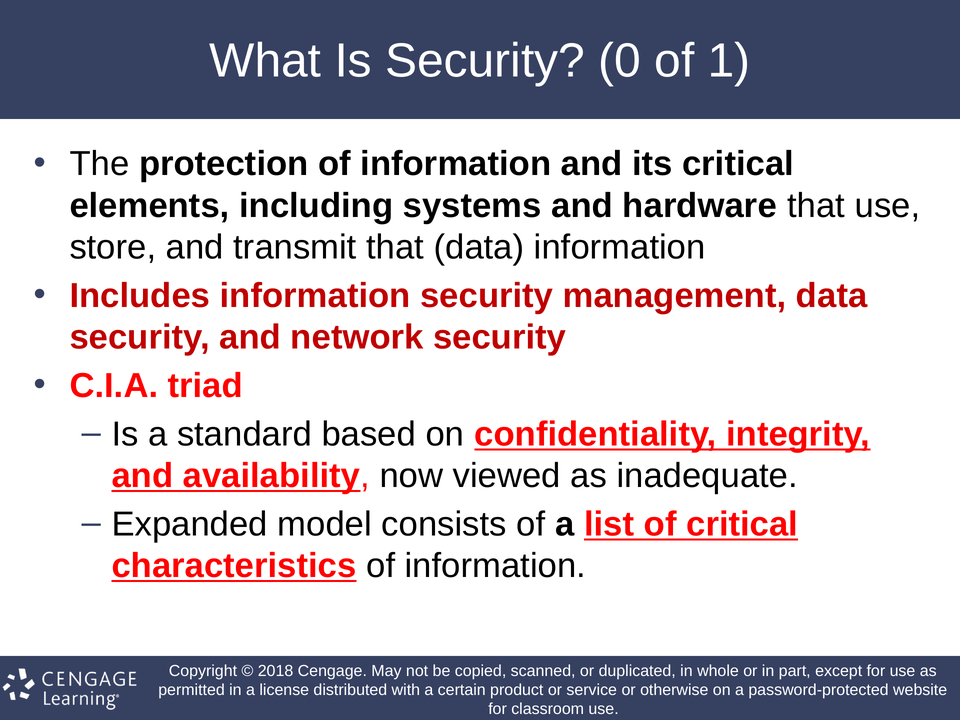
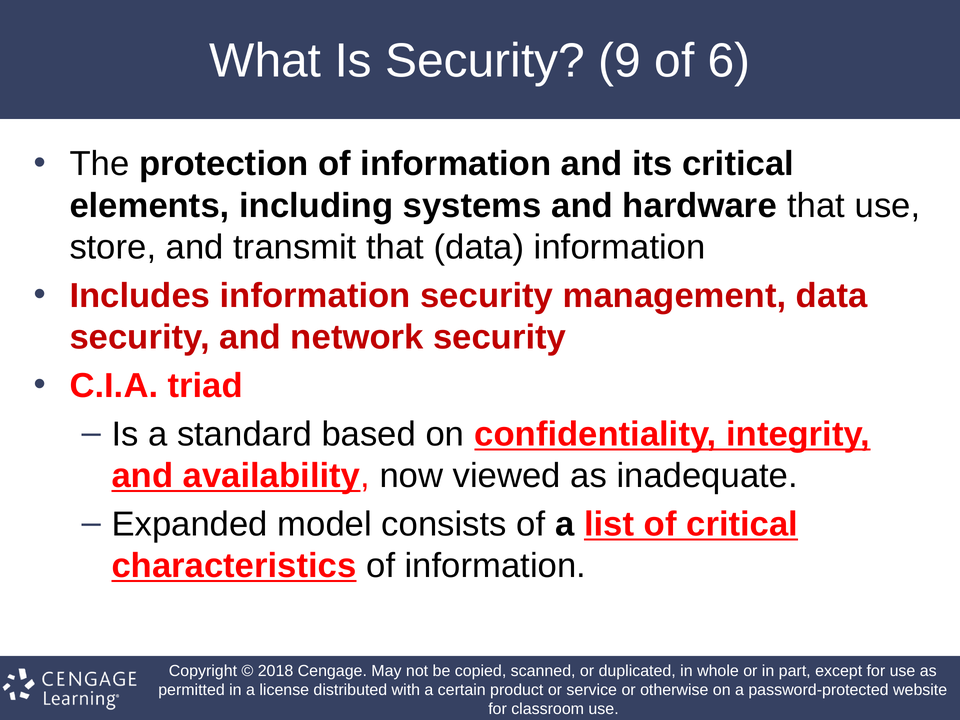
0: 0 -> 9 (620, 61)
1: 1 -> 6 (729, 61)
